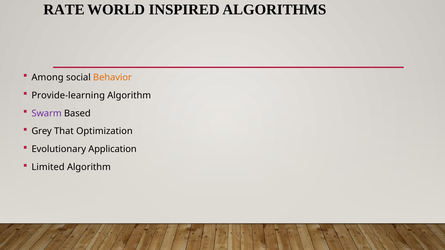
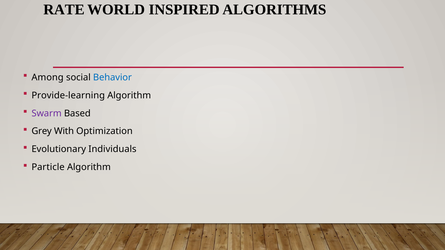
Behavior colour: orange -> blue (112, 77)
That: That -> With (64, 131)
Application: Application -> Individuals (112, 149)
Limited: Limited -> Particle (48, 167)
